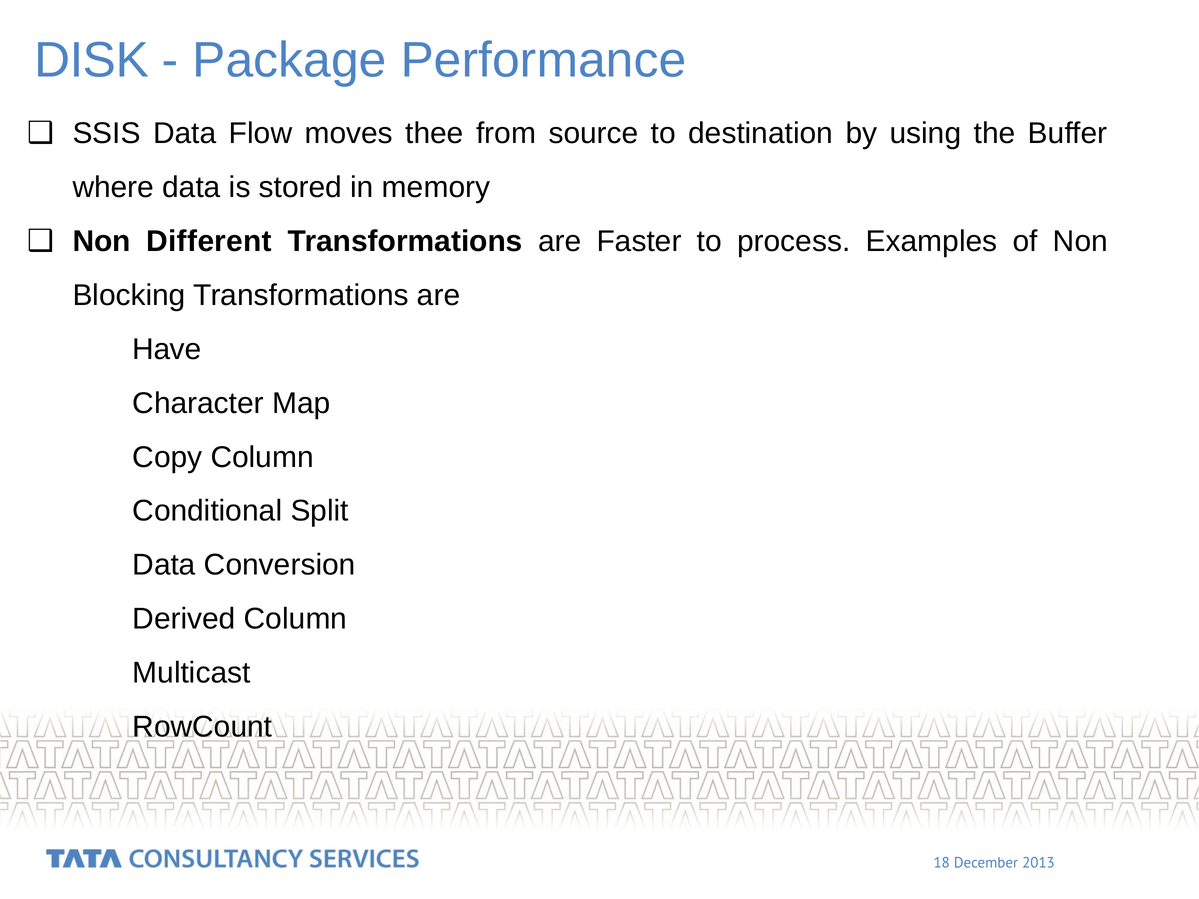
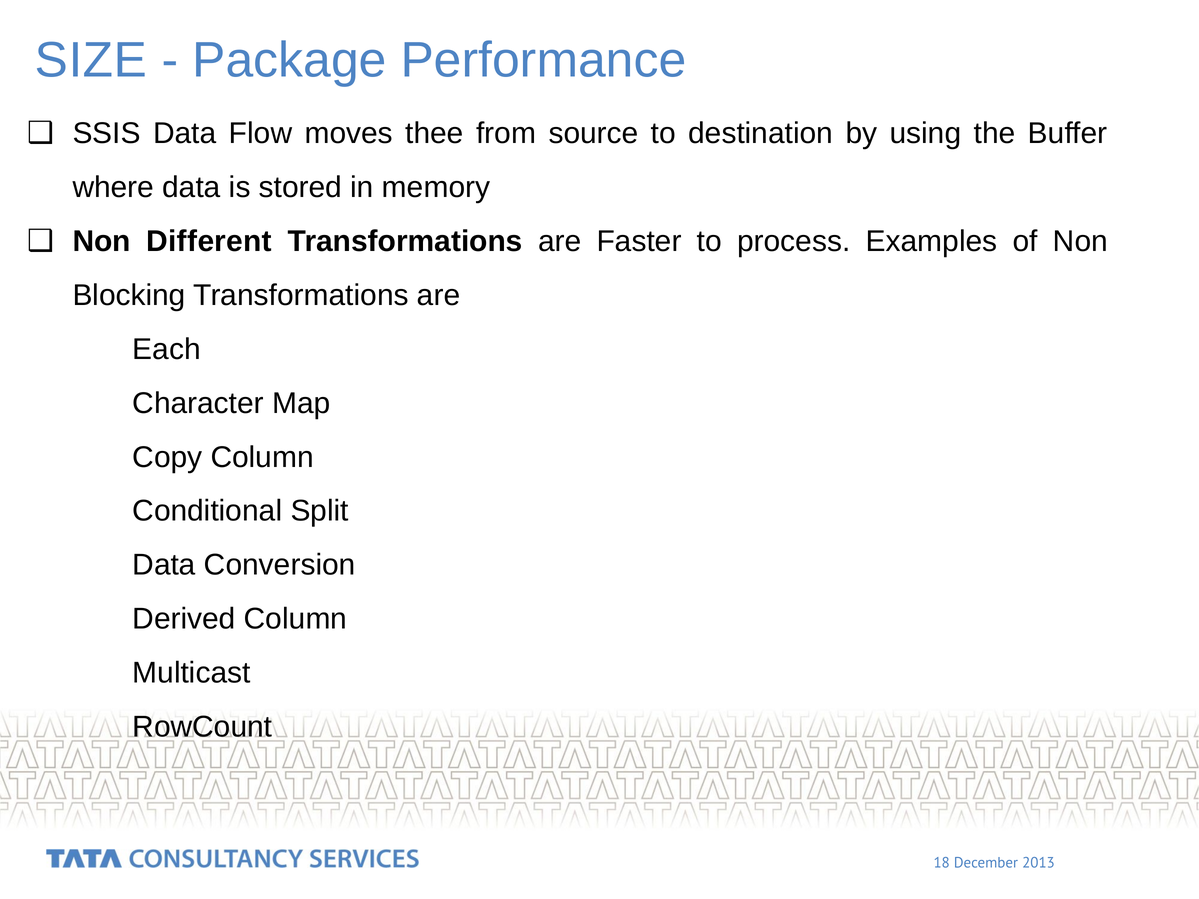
DISK: DISK -> SIZE (91, 60)
Have: Have -> Each (167, 349)
